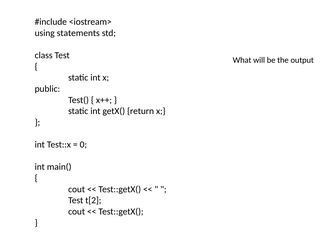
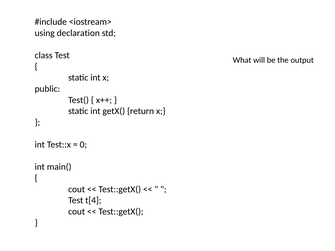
statements: statements -> declaration (78, 33)
t[2: t[2 -> t[4 (93, 201)
